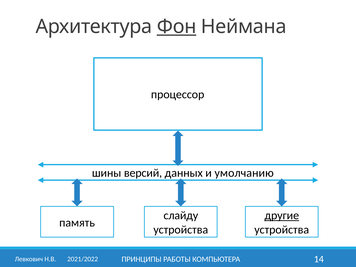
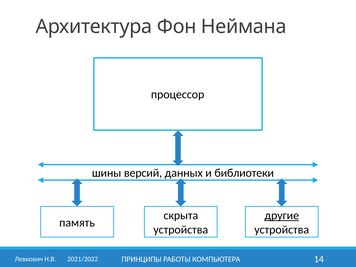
Фон underline: present -> none (177, 27)
умолчанию: умолчанию -> библиотеки (244, 173)
слайду: слайду -> скрыта (181, 216)
